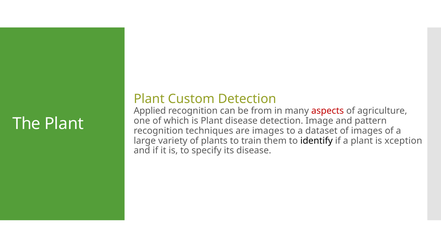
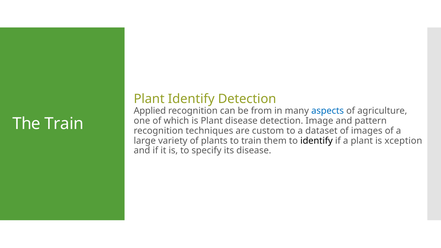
Plant Custom: Custom -> Identify (191, 99)
aspects colour: red -> blue (328, 111)
The Plant: Plant -> Train (64, 124)
are images: images -> custom (268, 131)
